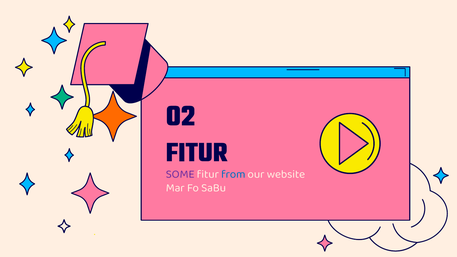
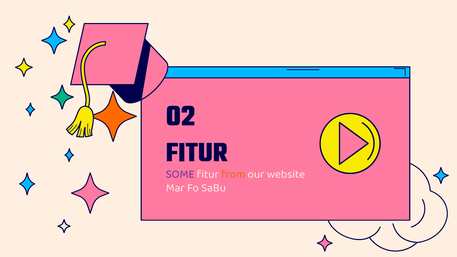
from colour: blue -> orange (233, 174)
